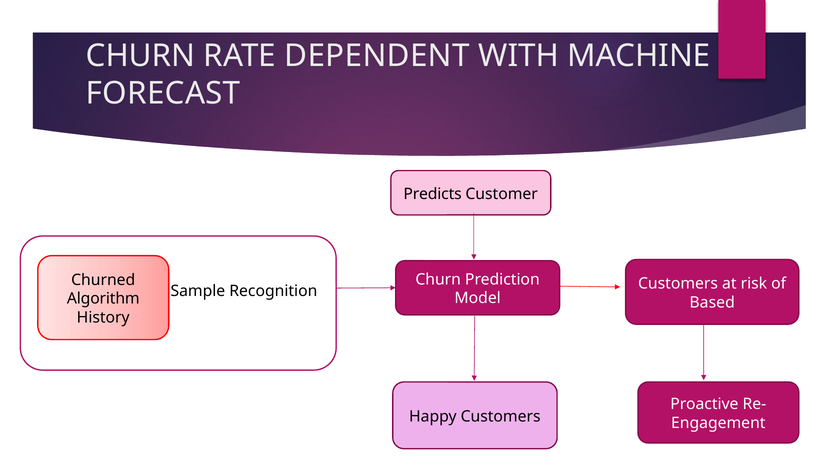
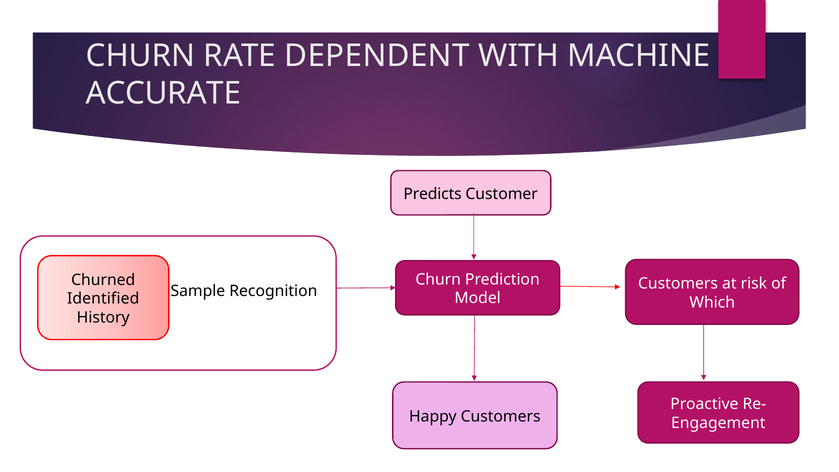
FORECAST: FORECAST -> ACCURATE (163, 94)
Algorithm: Algorithm -> Identified (103, 299)
Based: Based -> Which (712, 302)
